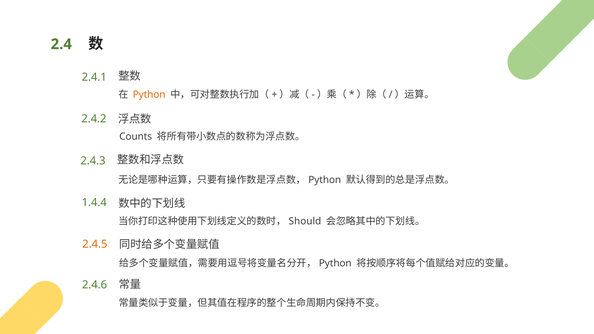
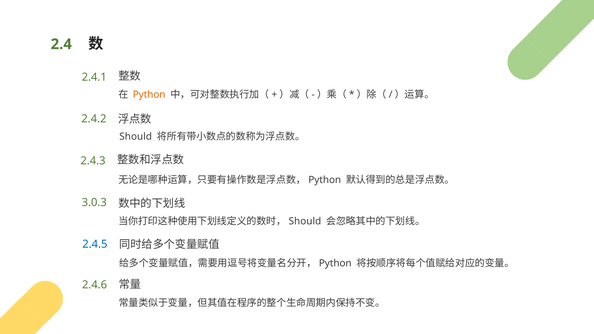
Counts: Counts -> Should (136, 137)
1.4.4: 1.4.4 -> 3.0.3 (94, 203)
2.4.5 colour: orange -> blue (95, 244)
